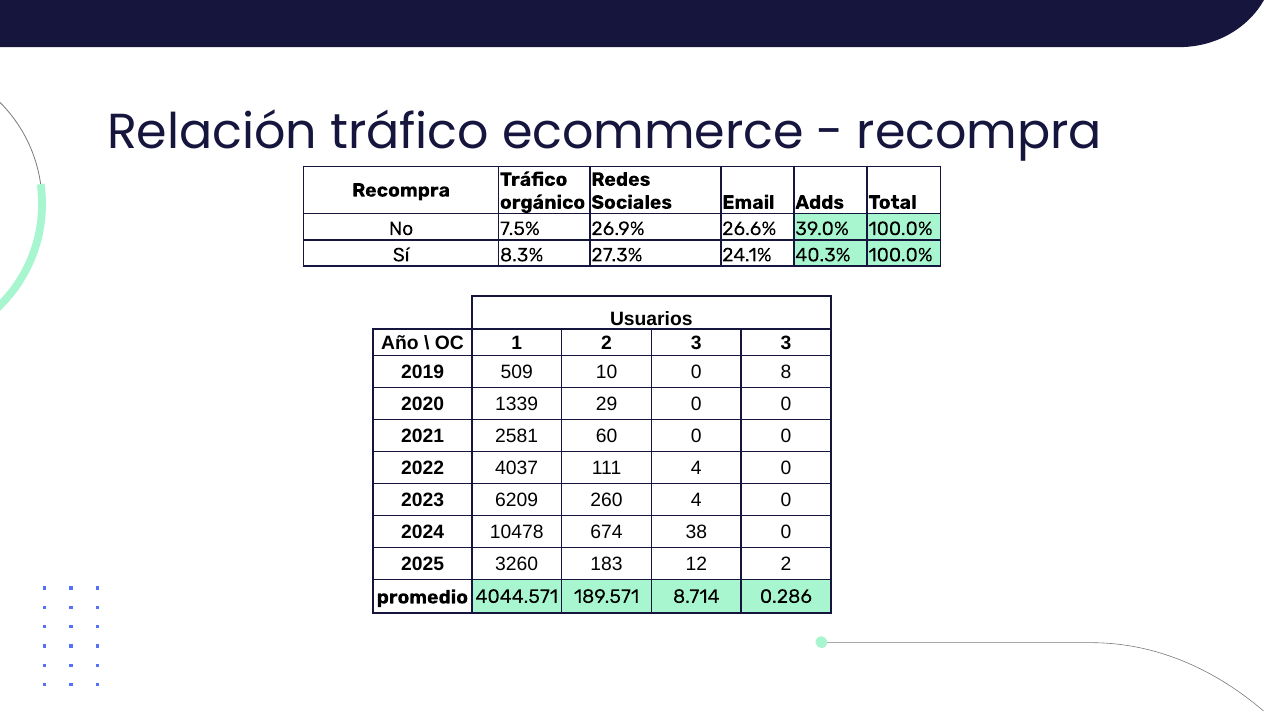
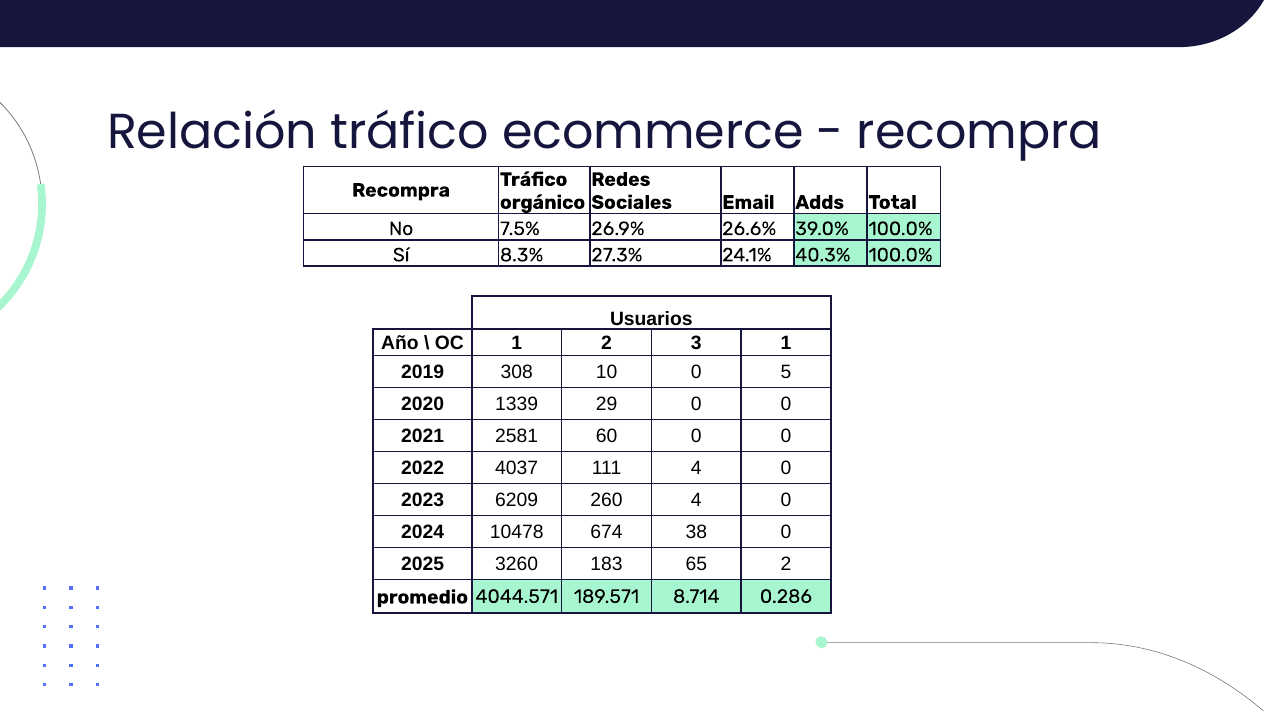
3 3: 3 -> 1 (786, 343)
509: 509 -> 308 (517, 372)
8: 8 -> 5 (786, 372)
12: 12 -> 65 (696, 564)
